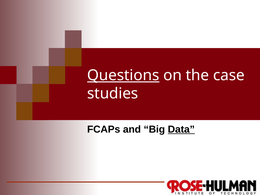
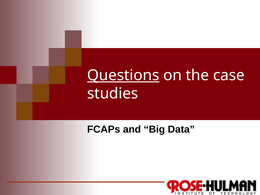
Data underline: present -> none (181, 129)
